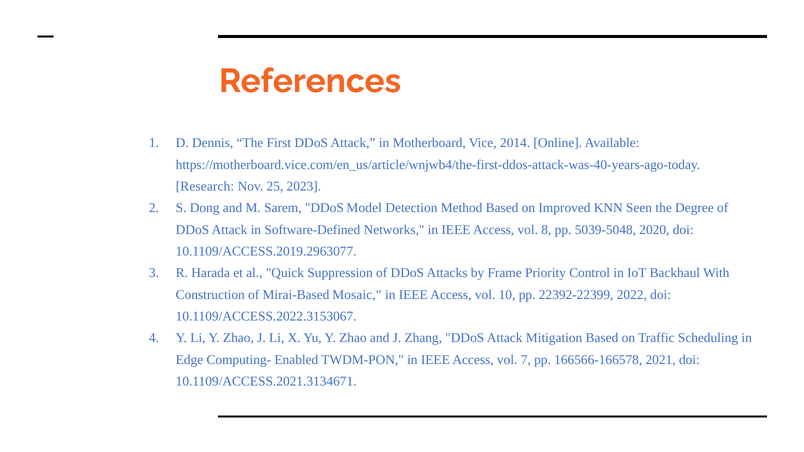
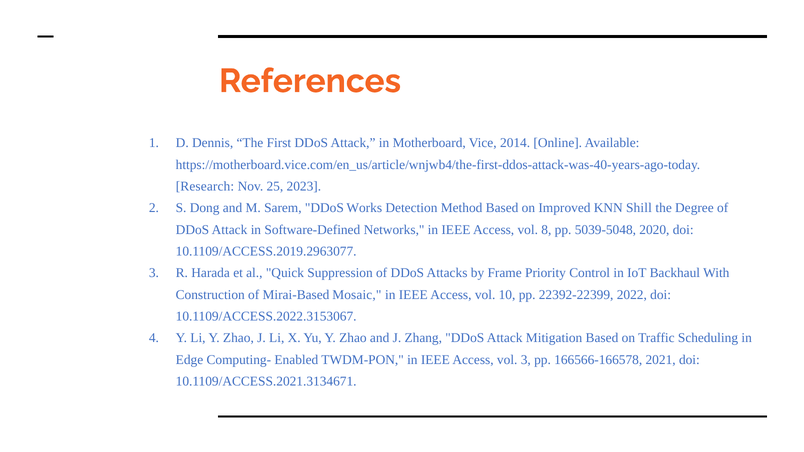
Model: Model -> Works (364, 208)
Seen: Seen -> Shill (639, 208)
vol 7: 7 -> 3 (526, 360)
